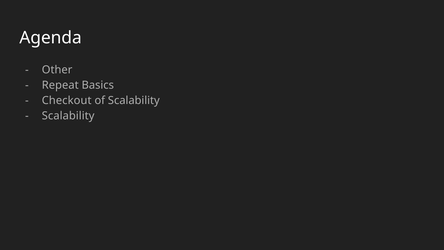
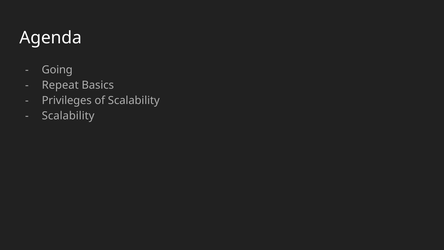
Other: Other -> Going (57, 70)
Checkout: Checkout -> Privileges (67, 100)
